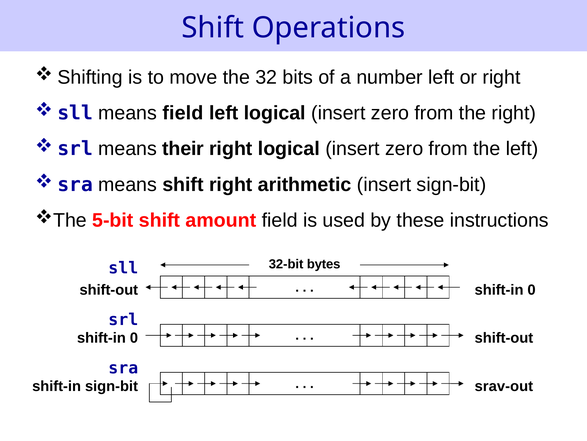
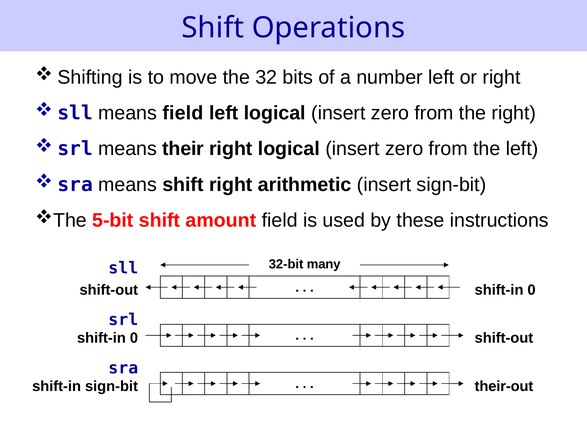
bytes: bytes -> many (324, 264)
srav-out: srav-out -> their-out (504, 386)
